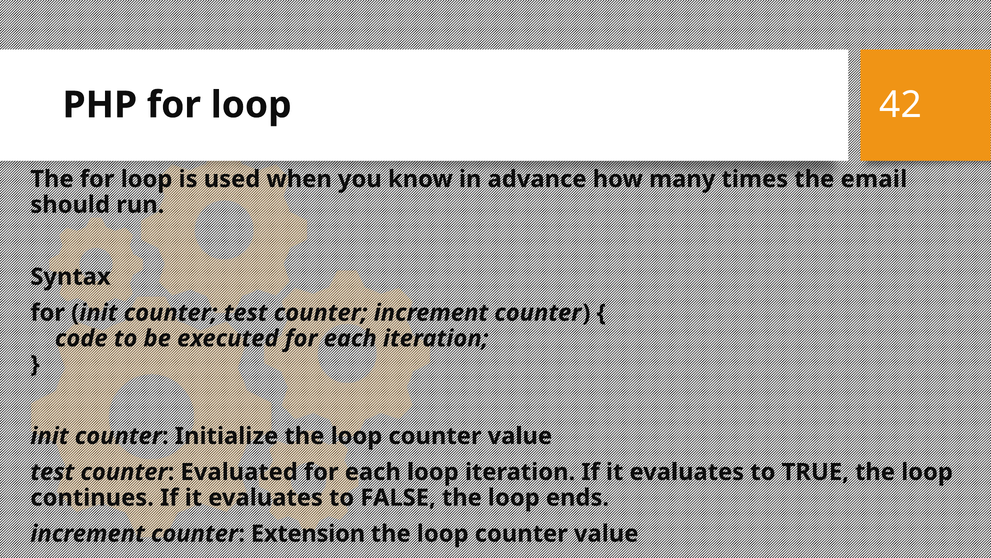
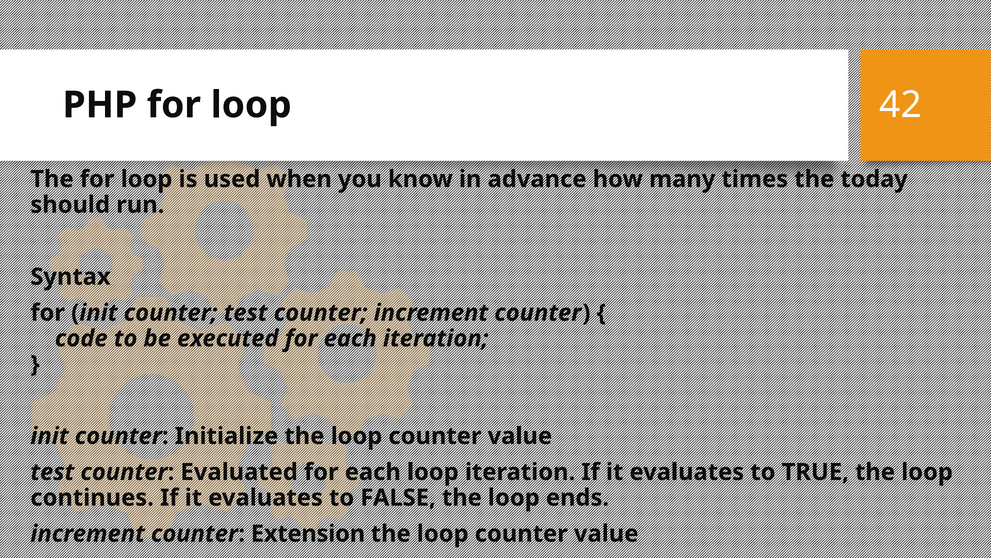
email: email -> today (874, 179)
